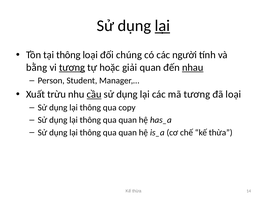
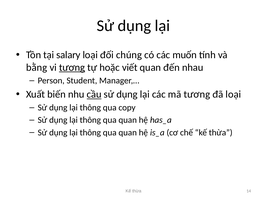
lại underline: present -> none (162, 26)
tại thông: thông -> salary (68, 55)
người: người -> muốn (185, 55)
giải: giải -> viết (130, 67)
nhau underline: present -> none (193, 67)
trừu: trừu -> biến (57, 94)
